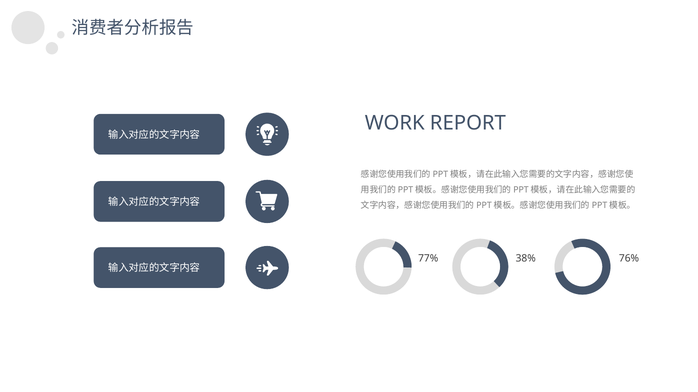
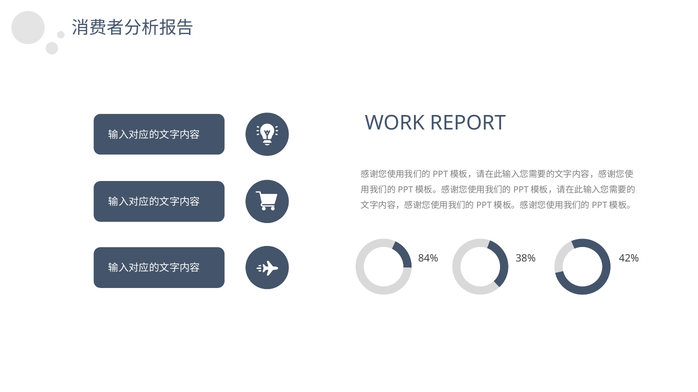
77%: 77% -> 84% (428, 259)
76%: 76% -> 42% (629, 259)
